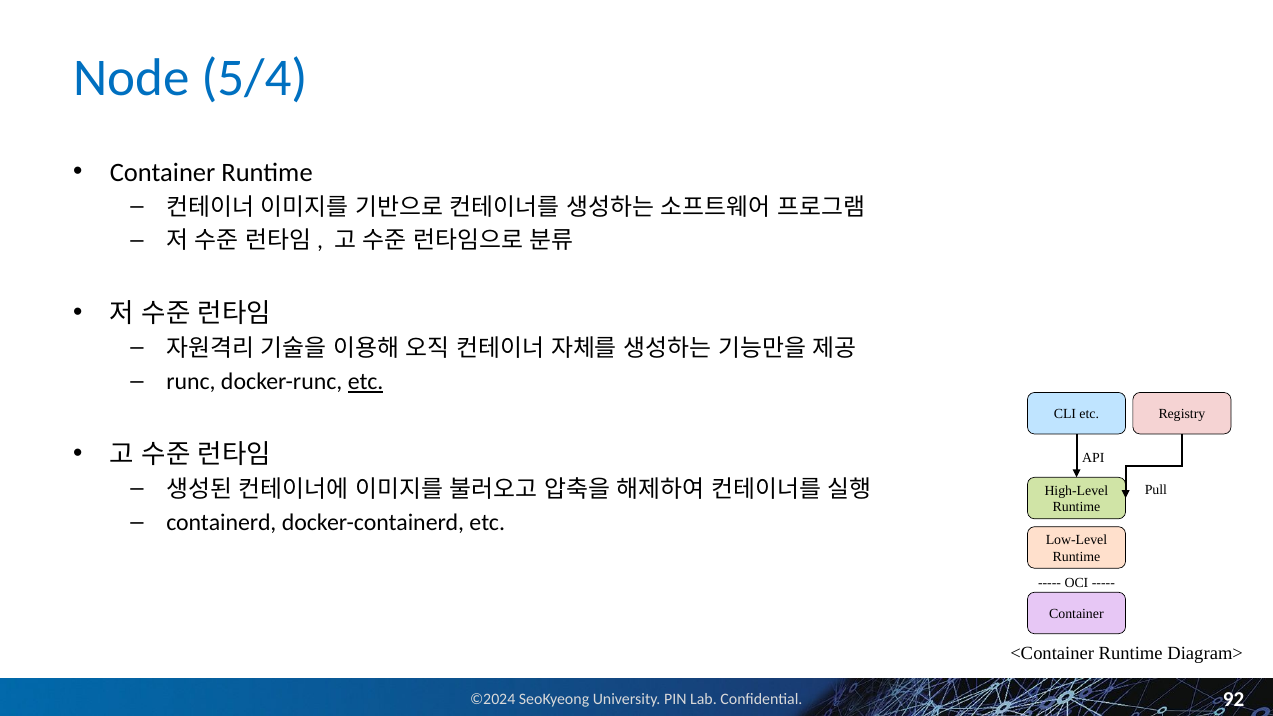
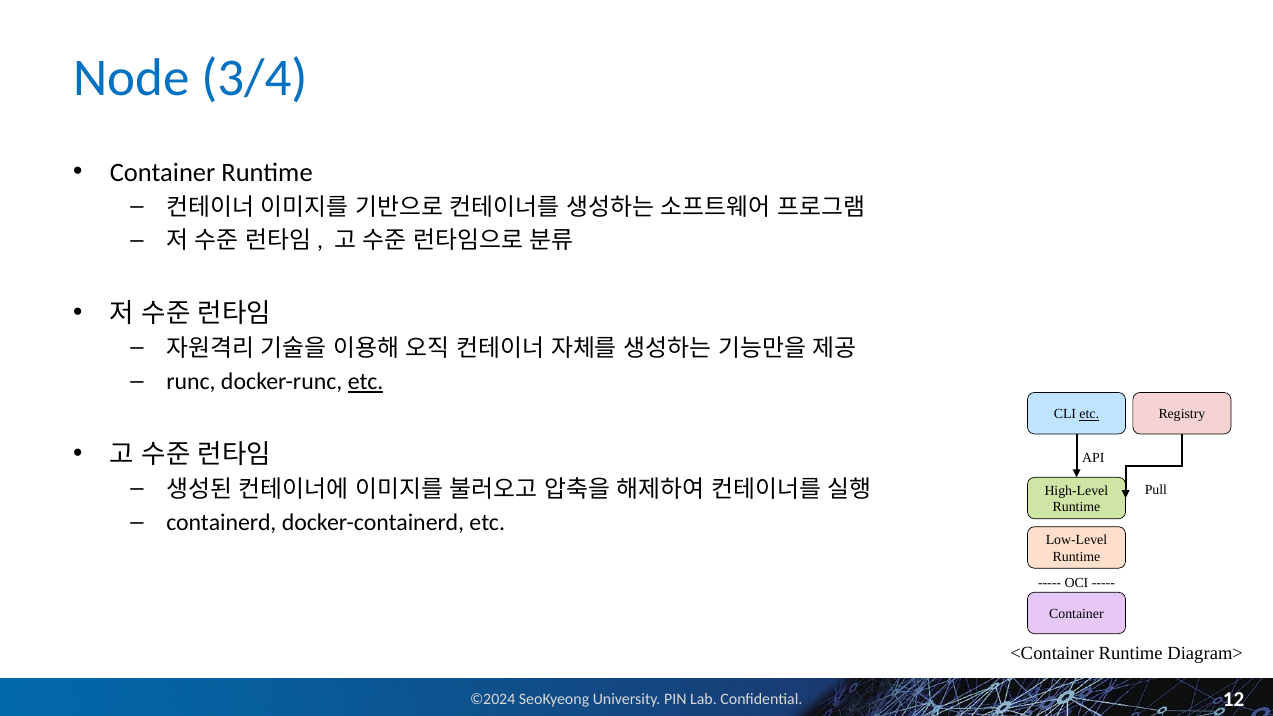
5/4: 5/4 -> 3/4 (254, 78)
etc underline: none -> present (1089, 414)
92: 92 -> 12 (1234, 700)
